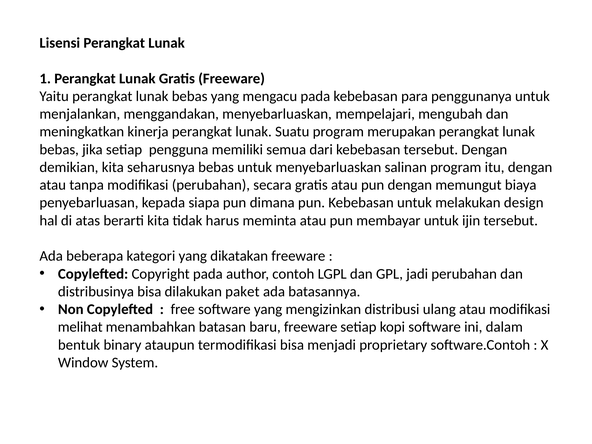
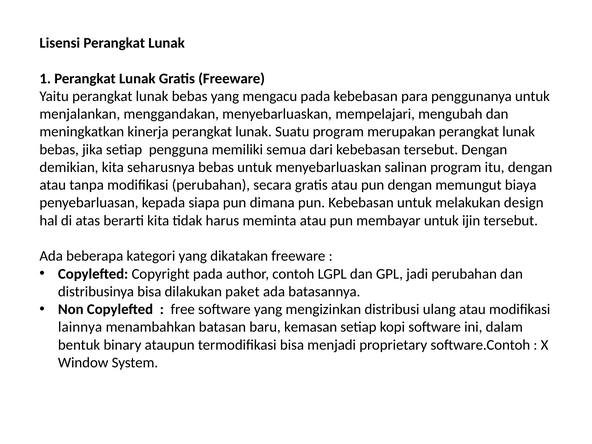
melihat: melihat -> lainnya (80, 327)
baru freeware: freeware -> kemasan (311, 327)
